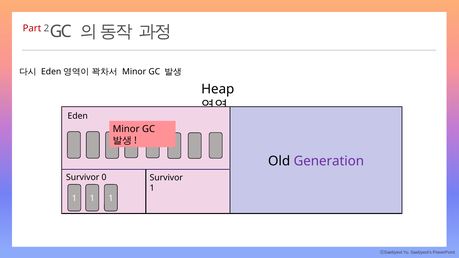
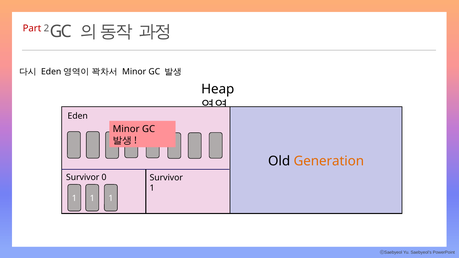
Generation colour: purple -> orange (329, 161)
